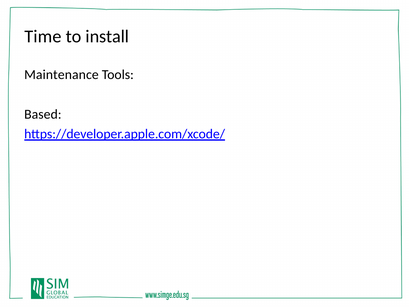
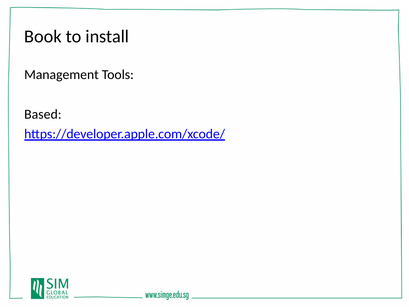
Time: Time -> Book (43, 37)
Maintenance: Maintenance -> Management (61, 75)
